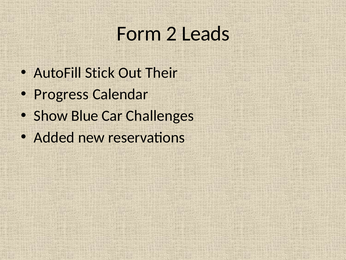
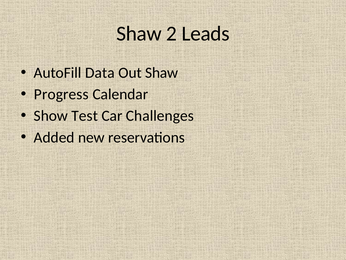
Form: Form -> Shaw (139, 33)
Stick: Stick -> Data (100, 73)
Out Their: Their -> Shaw (162, 73)
Blue: Blue -> Test (85, 116)
